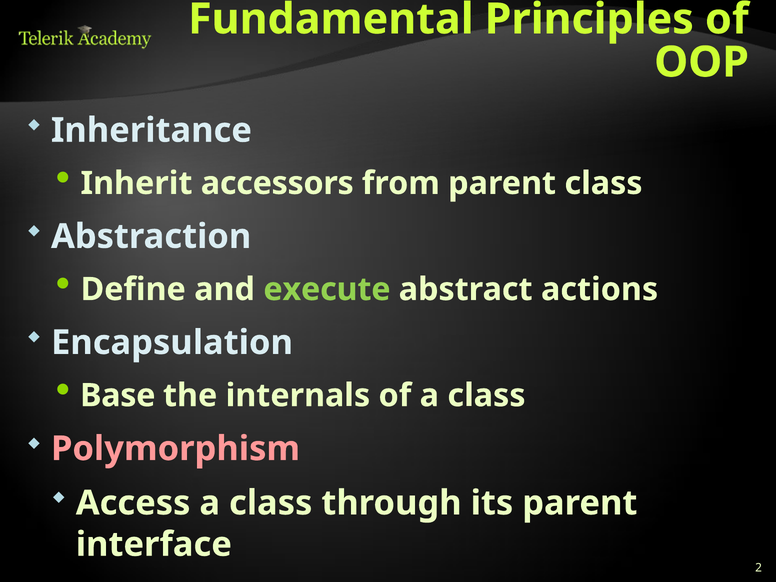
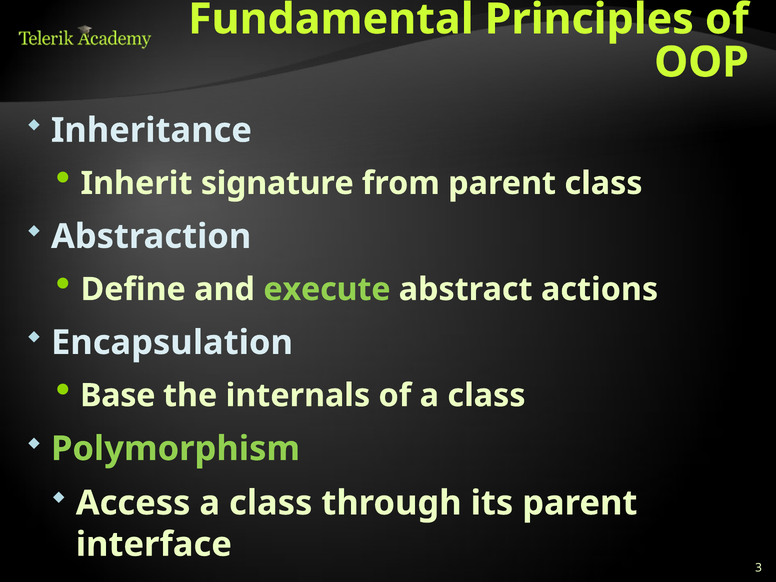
accessors: accessors -> signature (277, 183)
Polymorphism colour: pink -> light green (176, 449)
2: 2 -> 3 (759, 568)
